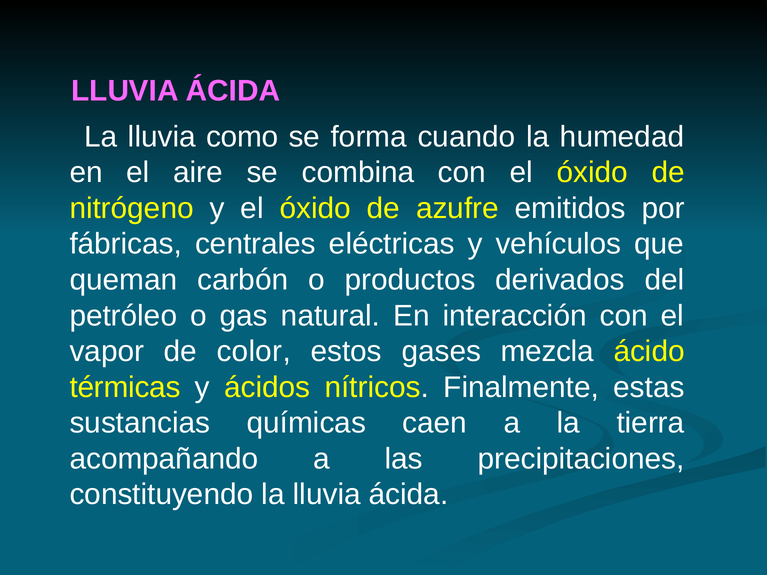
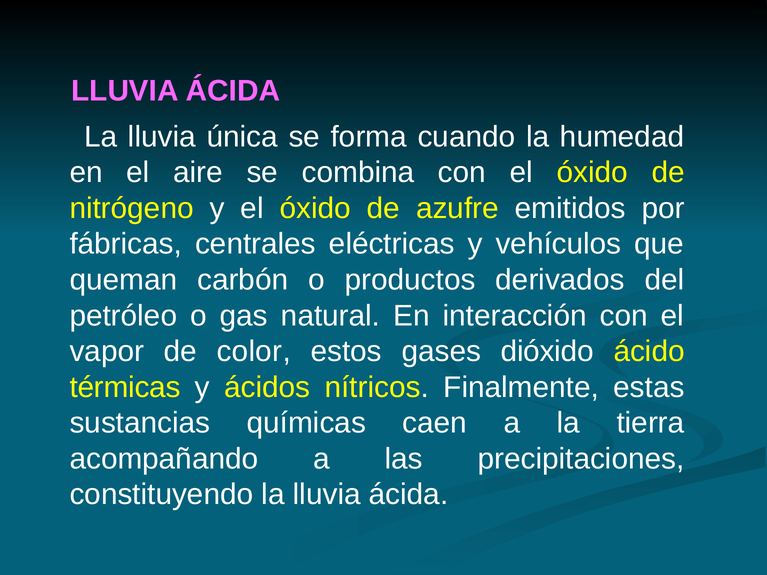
como: como -> única (242, 137)
mezcla: mezcla -> dióxido (547, 352)
